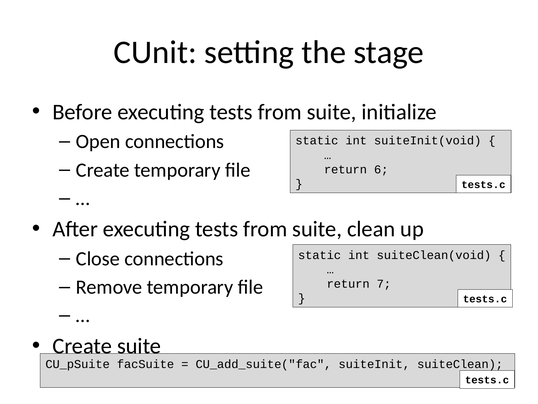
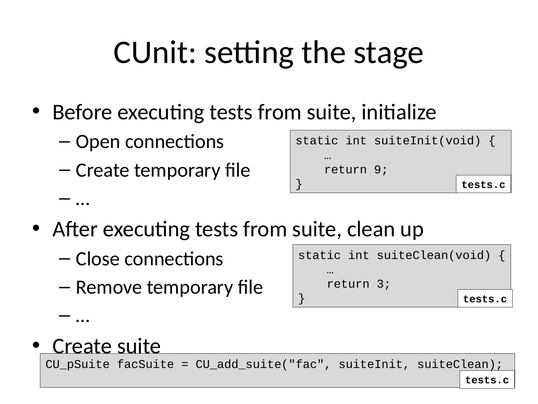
6: 6 -> 9 (381, 169)
7: 7 -> 3 (384, 283)
